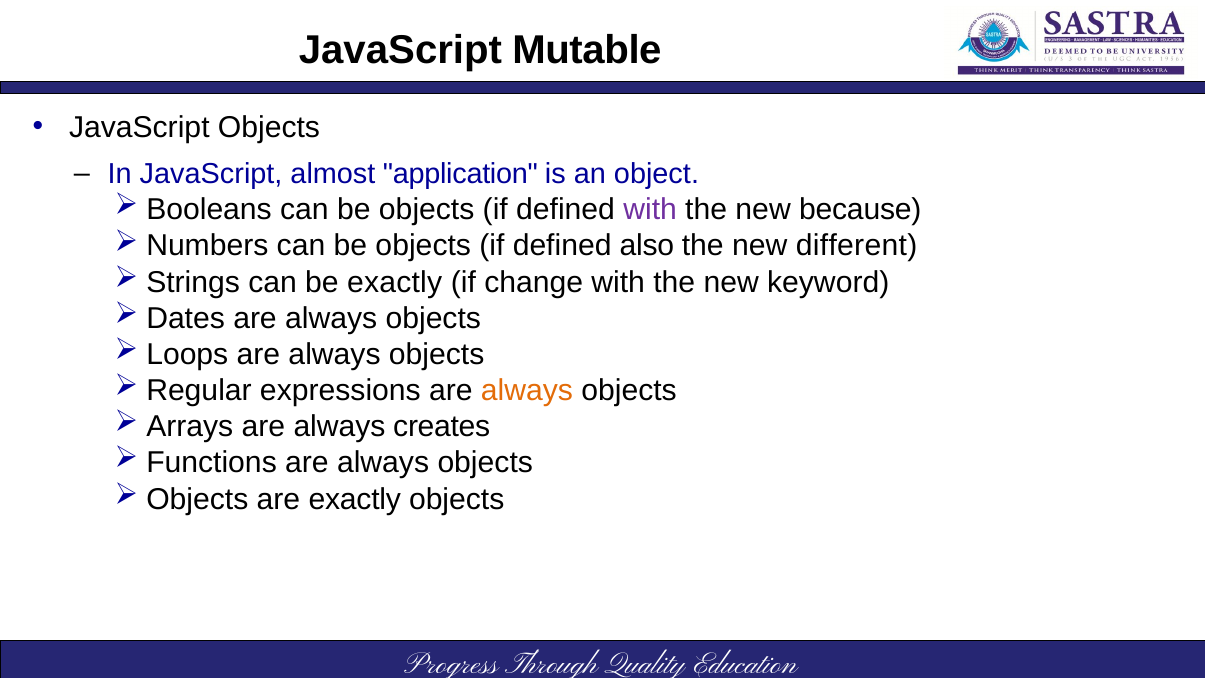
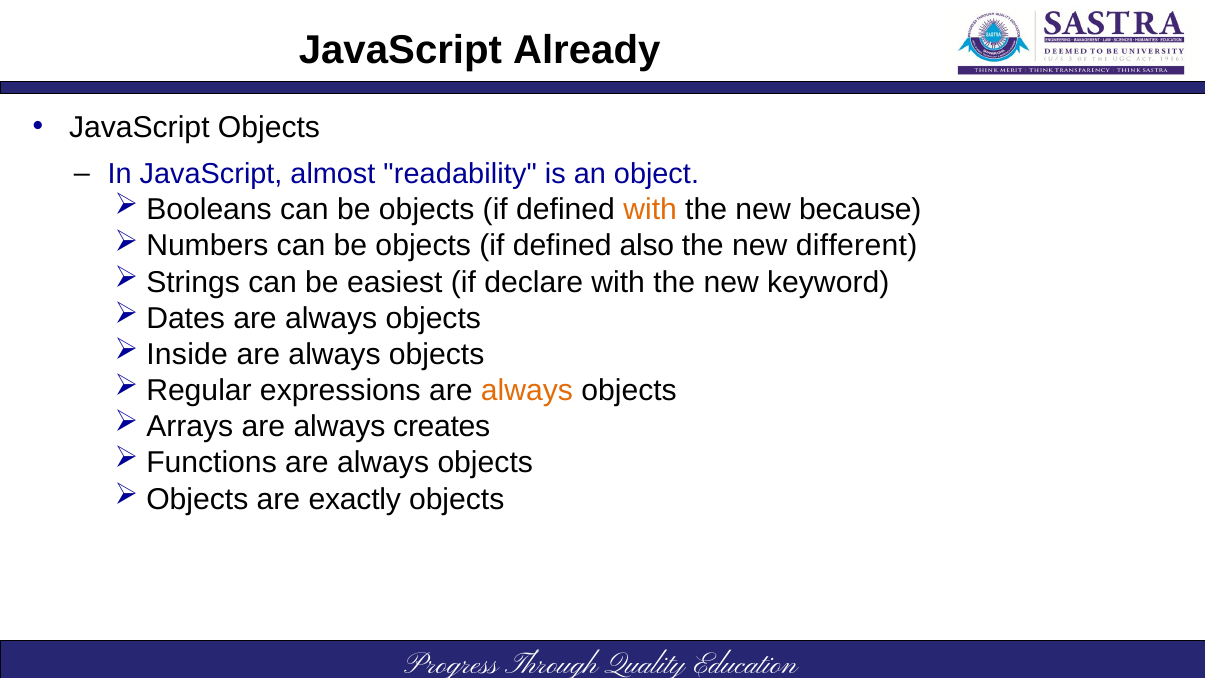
Mutable: Mutable -> Already (587, 50)
application: application -> readability (460, 174)
with colour: purple -> orange (650, 210)
be exactly: exactly -> easiest (395, 282)
change: change -> declare (534, 282)
Loops: Loops -> Inside (187, 354)
